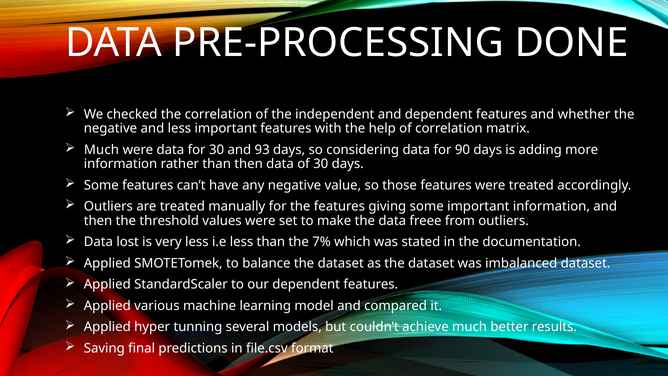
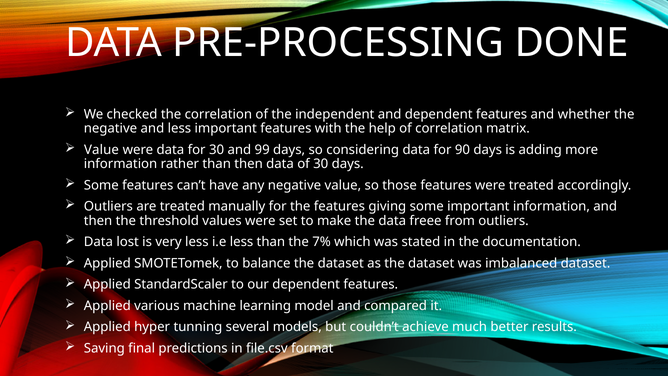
Much: Much -> Value (101, 150)
93: 93 -> 99 (262, 150)
